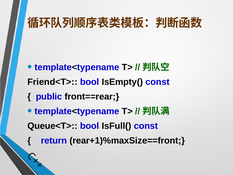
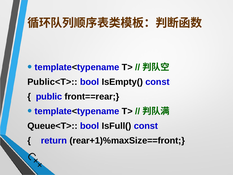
Friend<T>: Friend<T> -> Public<T> (52, 82)
